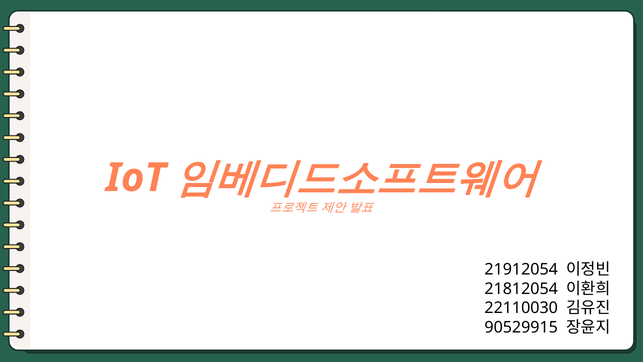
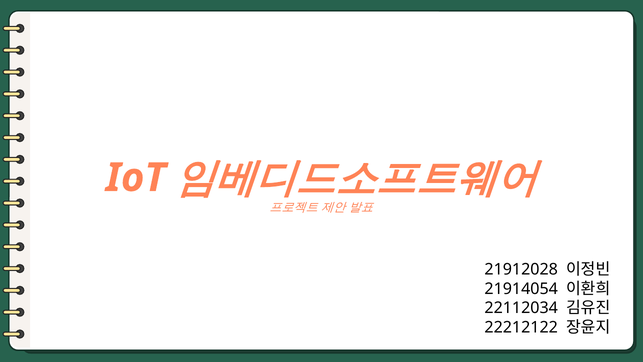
21912054: 21912054 -> 21912028 (521, 269)
21812054: 21812054 -> 21914054 (521, 289)
22110030: 22110030 -> 22112034 (521, 308)
90529915: 90529915 -> 22212122 (521, 327)
